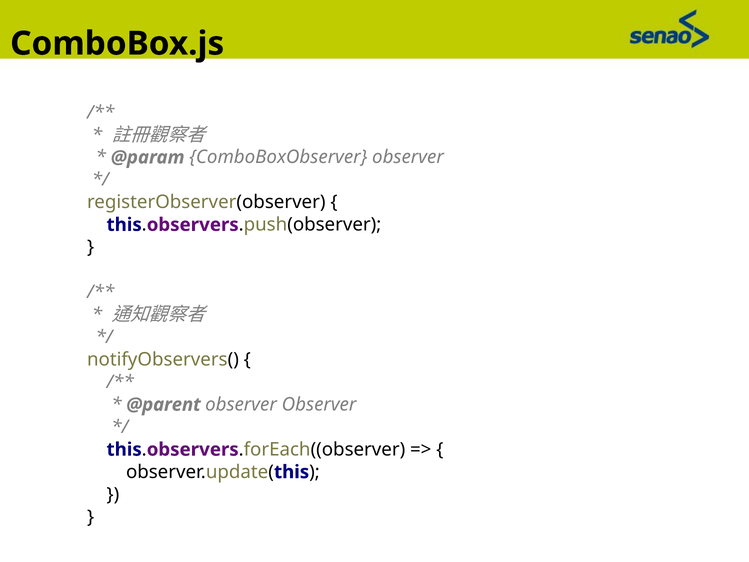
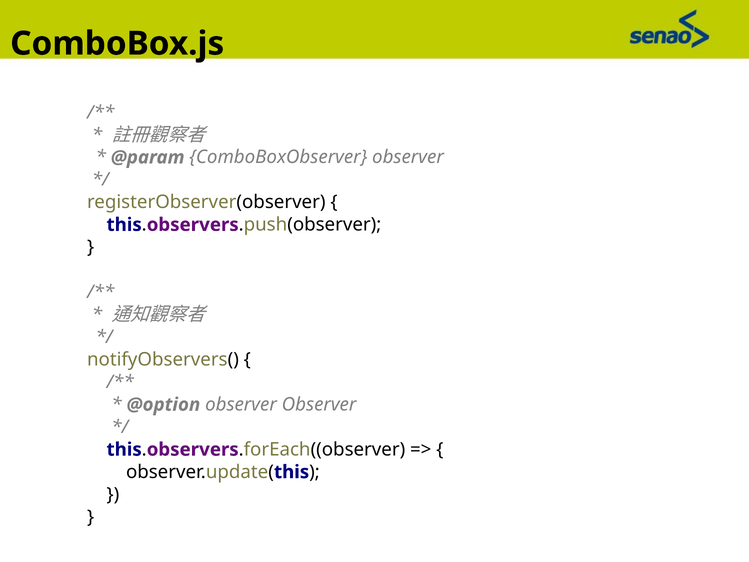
@parent: @parent -> @option (163, 404)
